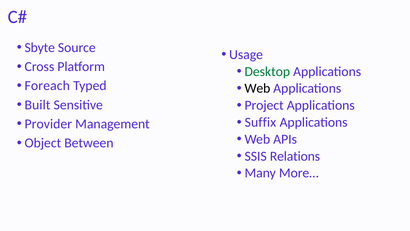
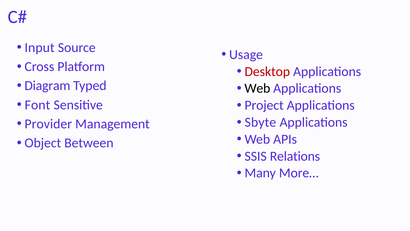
Sbyte: Sbyte -> Input (40, 48)
Desktop colour: green -> red (267, 71)
Foreach: Foreach -> Diagram (47, 86)
Built: Built -> Font (37, 105)
Suffix: Suffix -> Sbyte (260, 122)
